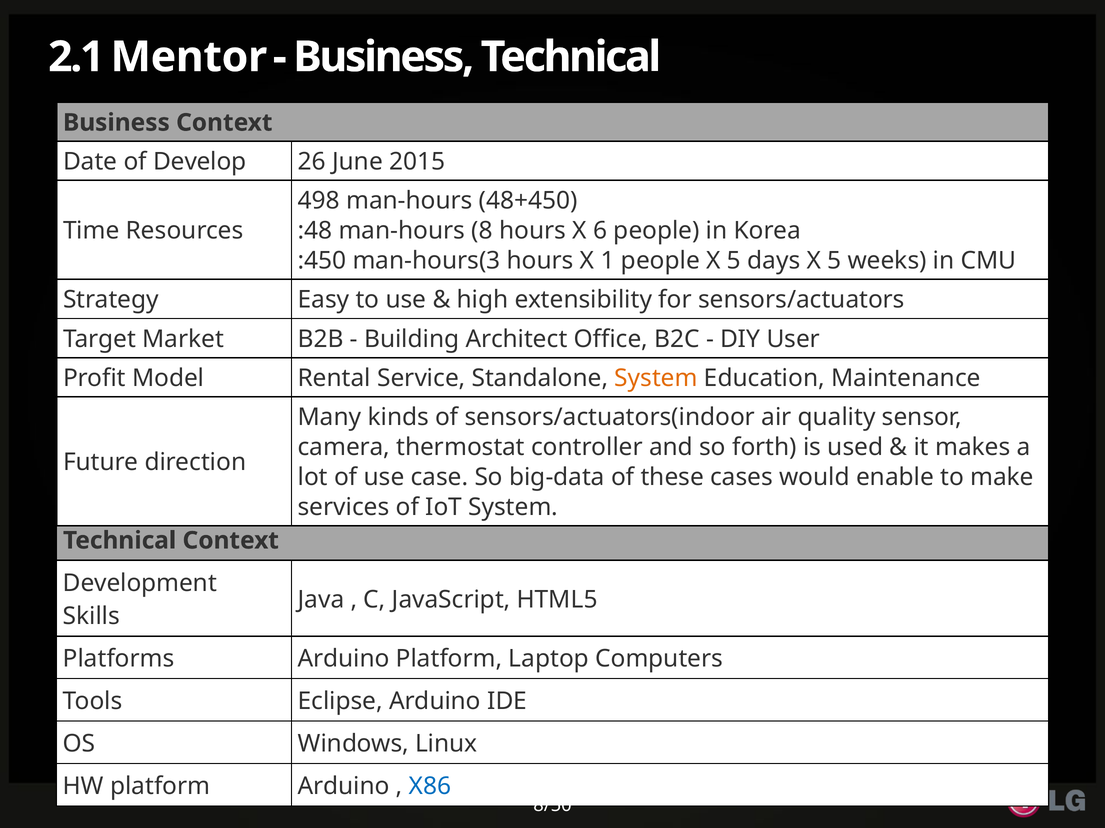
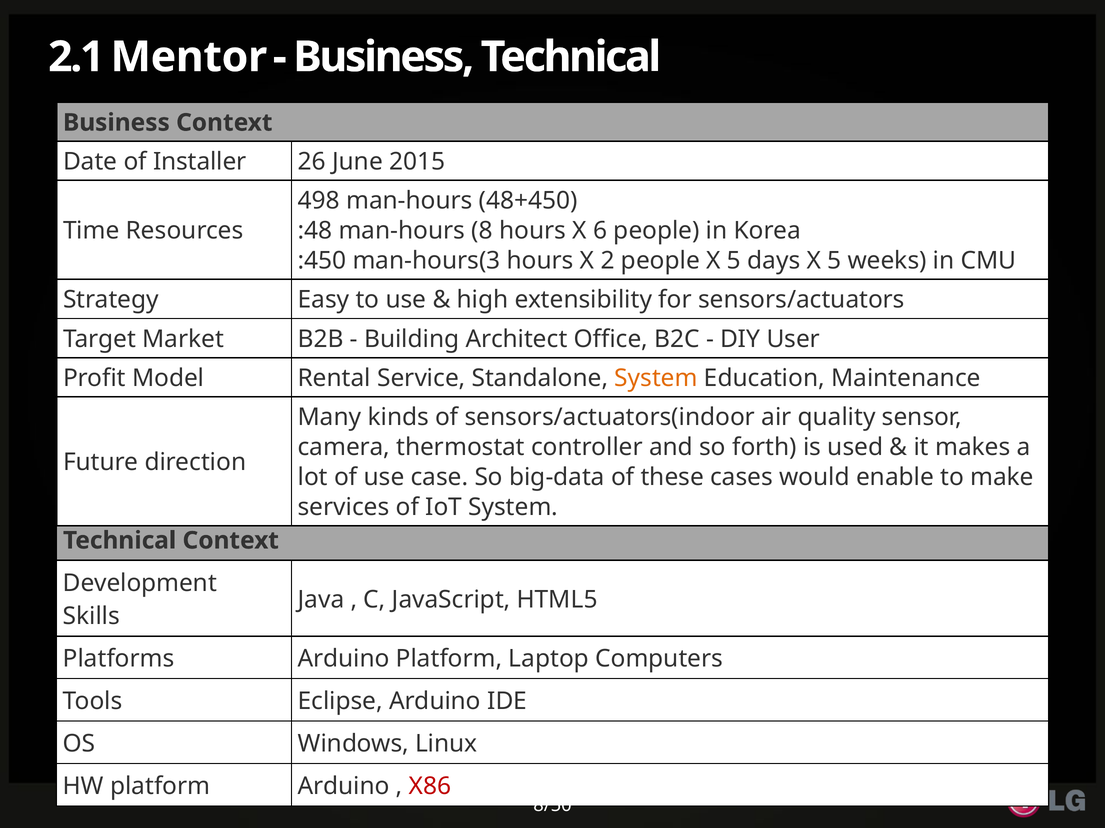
Develop: Develop -> Installer (200, 162)
1: 1 -> 2 (608, 261)
X86 colour: blue -> red (430, 787)
